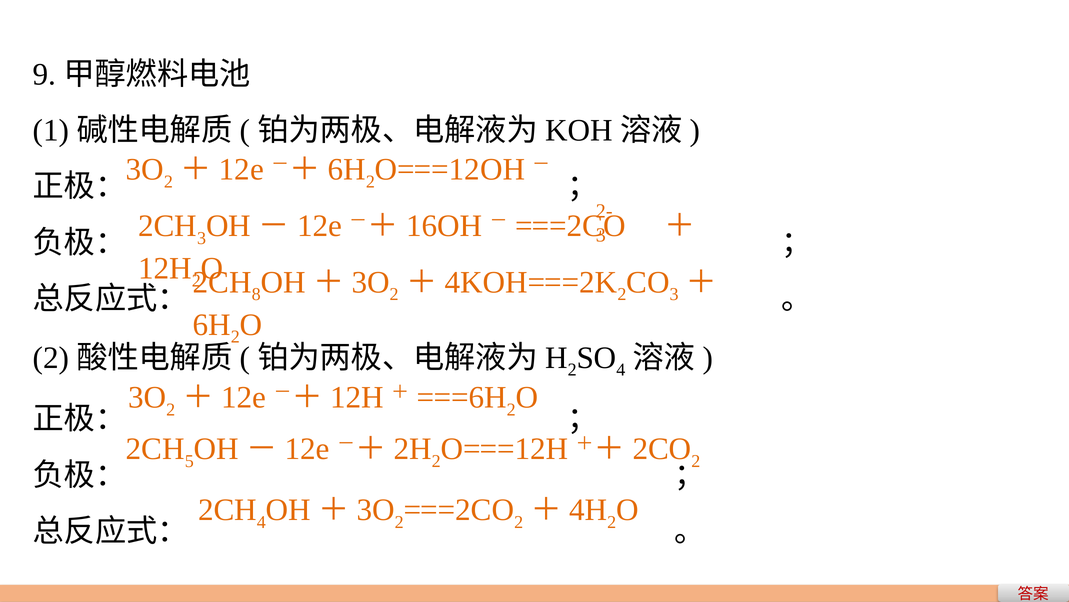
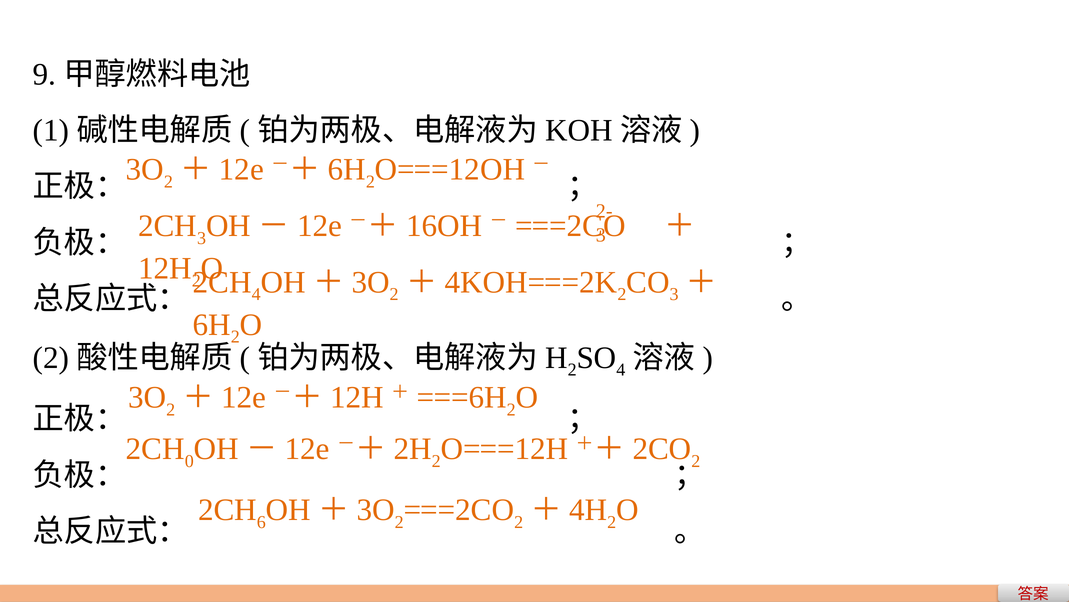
8: 8 -> 4 (256, 294)
5: 5 -> 0 (189, 461)
4: 4 -> 6 (261, 522)
